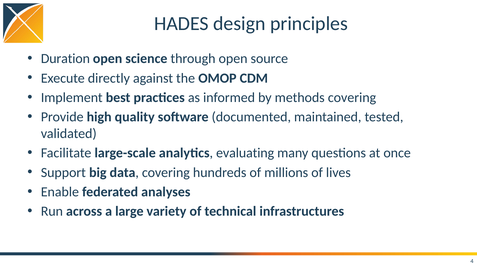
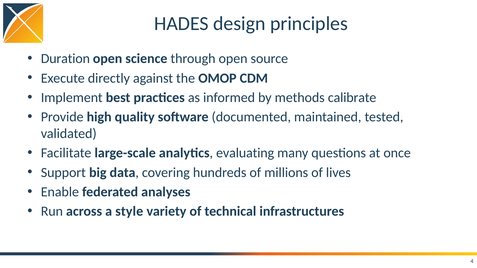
methods covering: covering -> calibrate (352, 98)
large: large -> style (129, 212)
